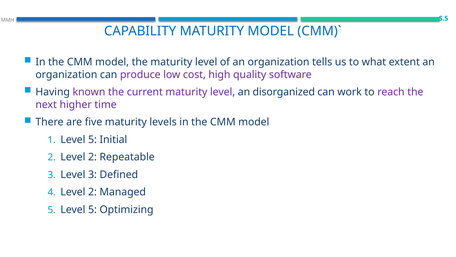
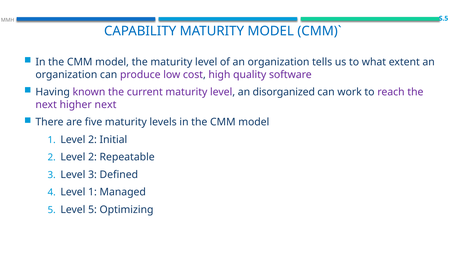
higher time: time -> next (106, 104)
1 Level 5: 5 -> 2 (92, 139)
4 Level 2: 2 -> 1 (92, 192)
